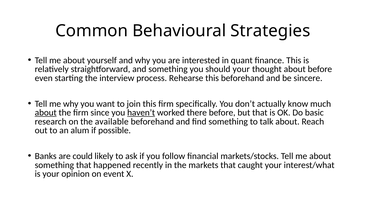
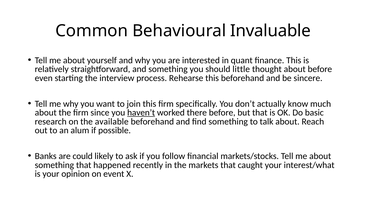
Strategies: Strategies -> Invaluable (271, 31)
should your: your -> little (241, 69)
about underline: present -> none (46, 113)
